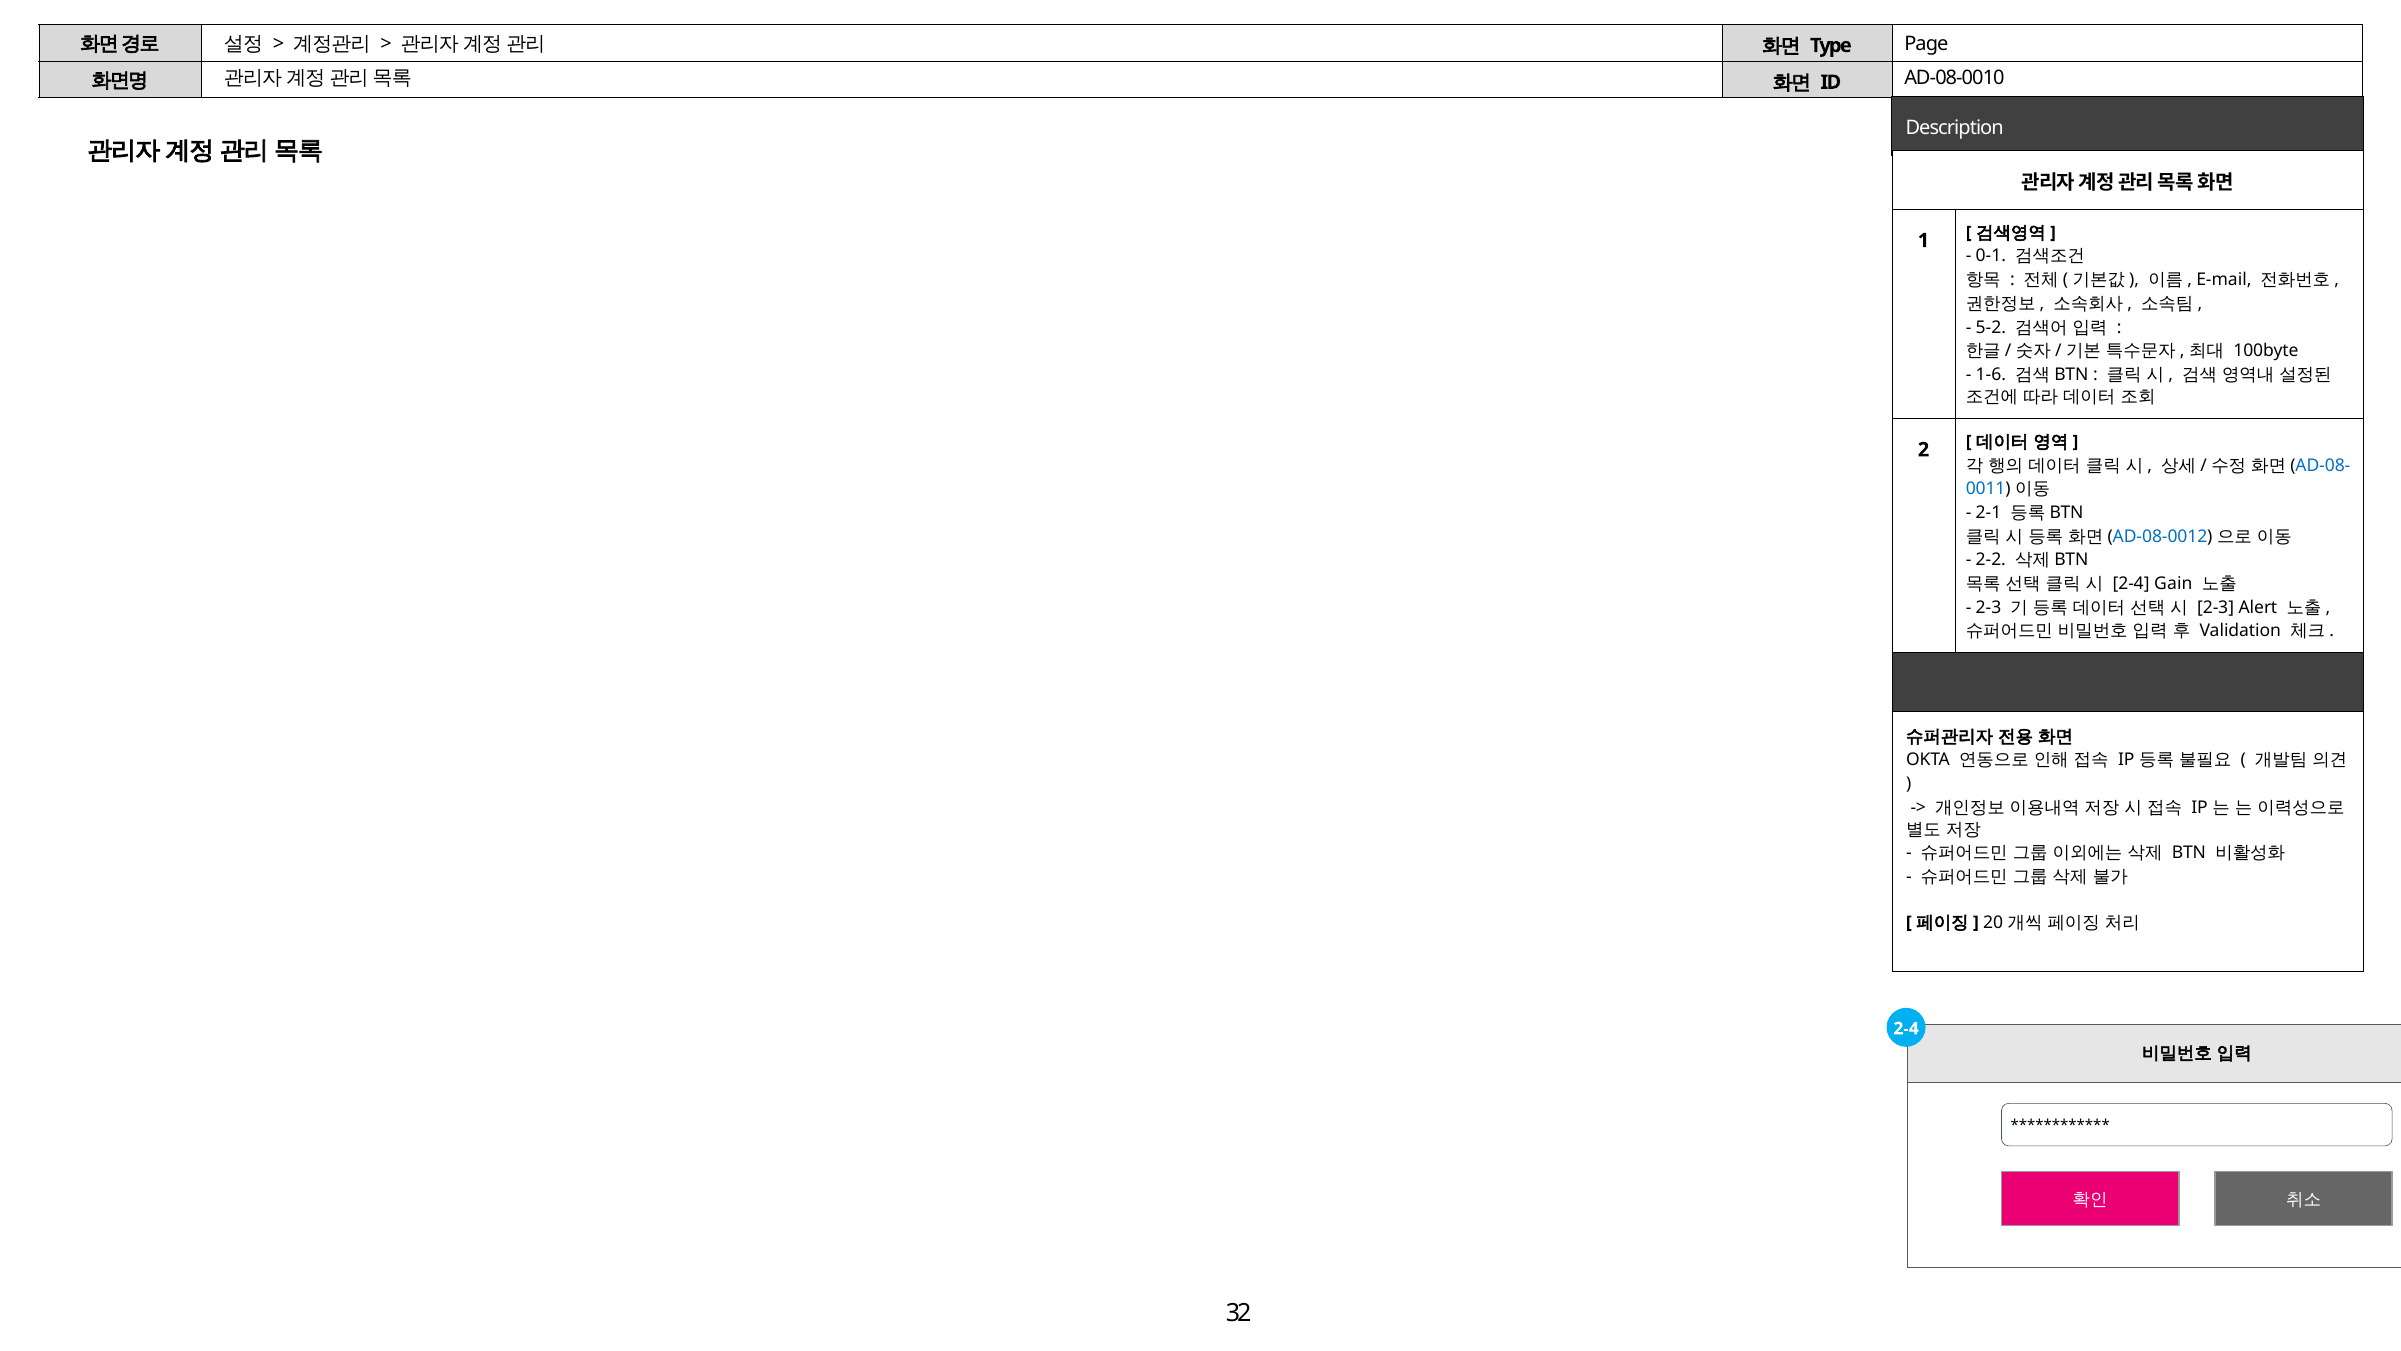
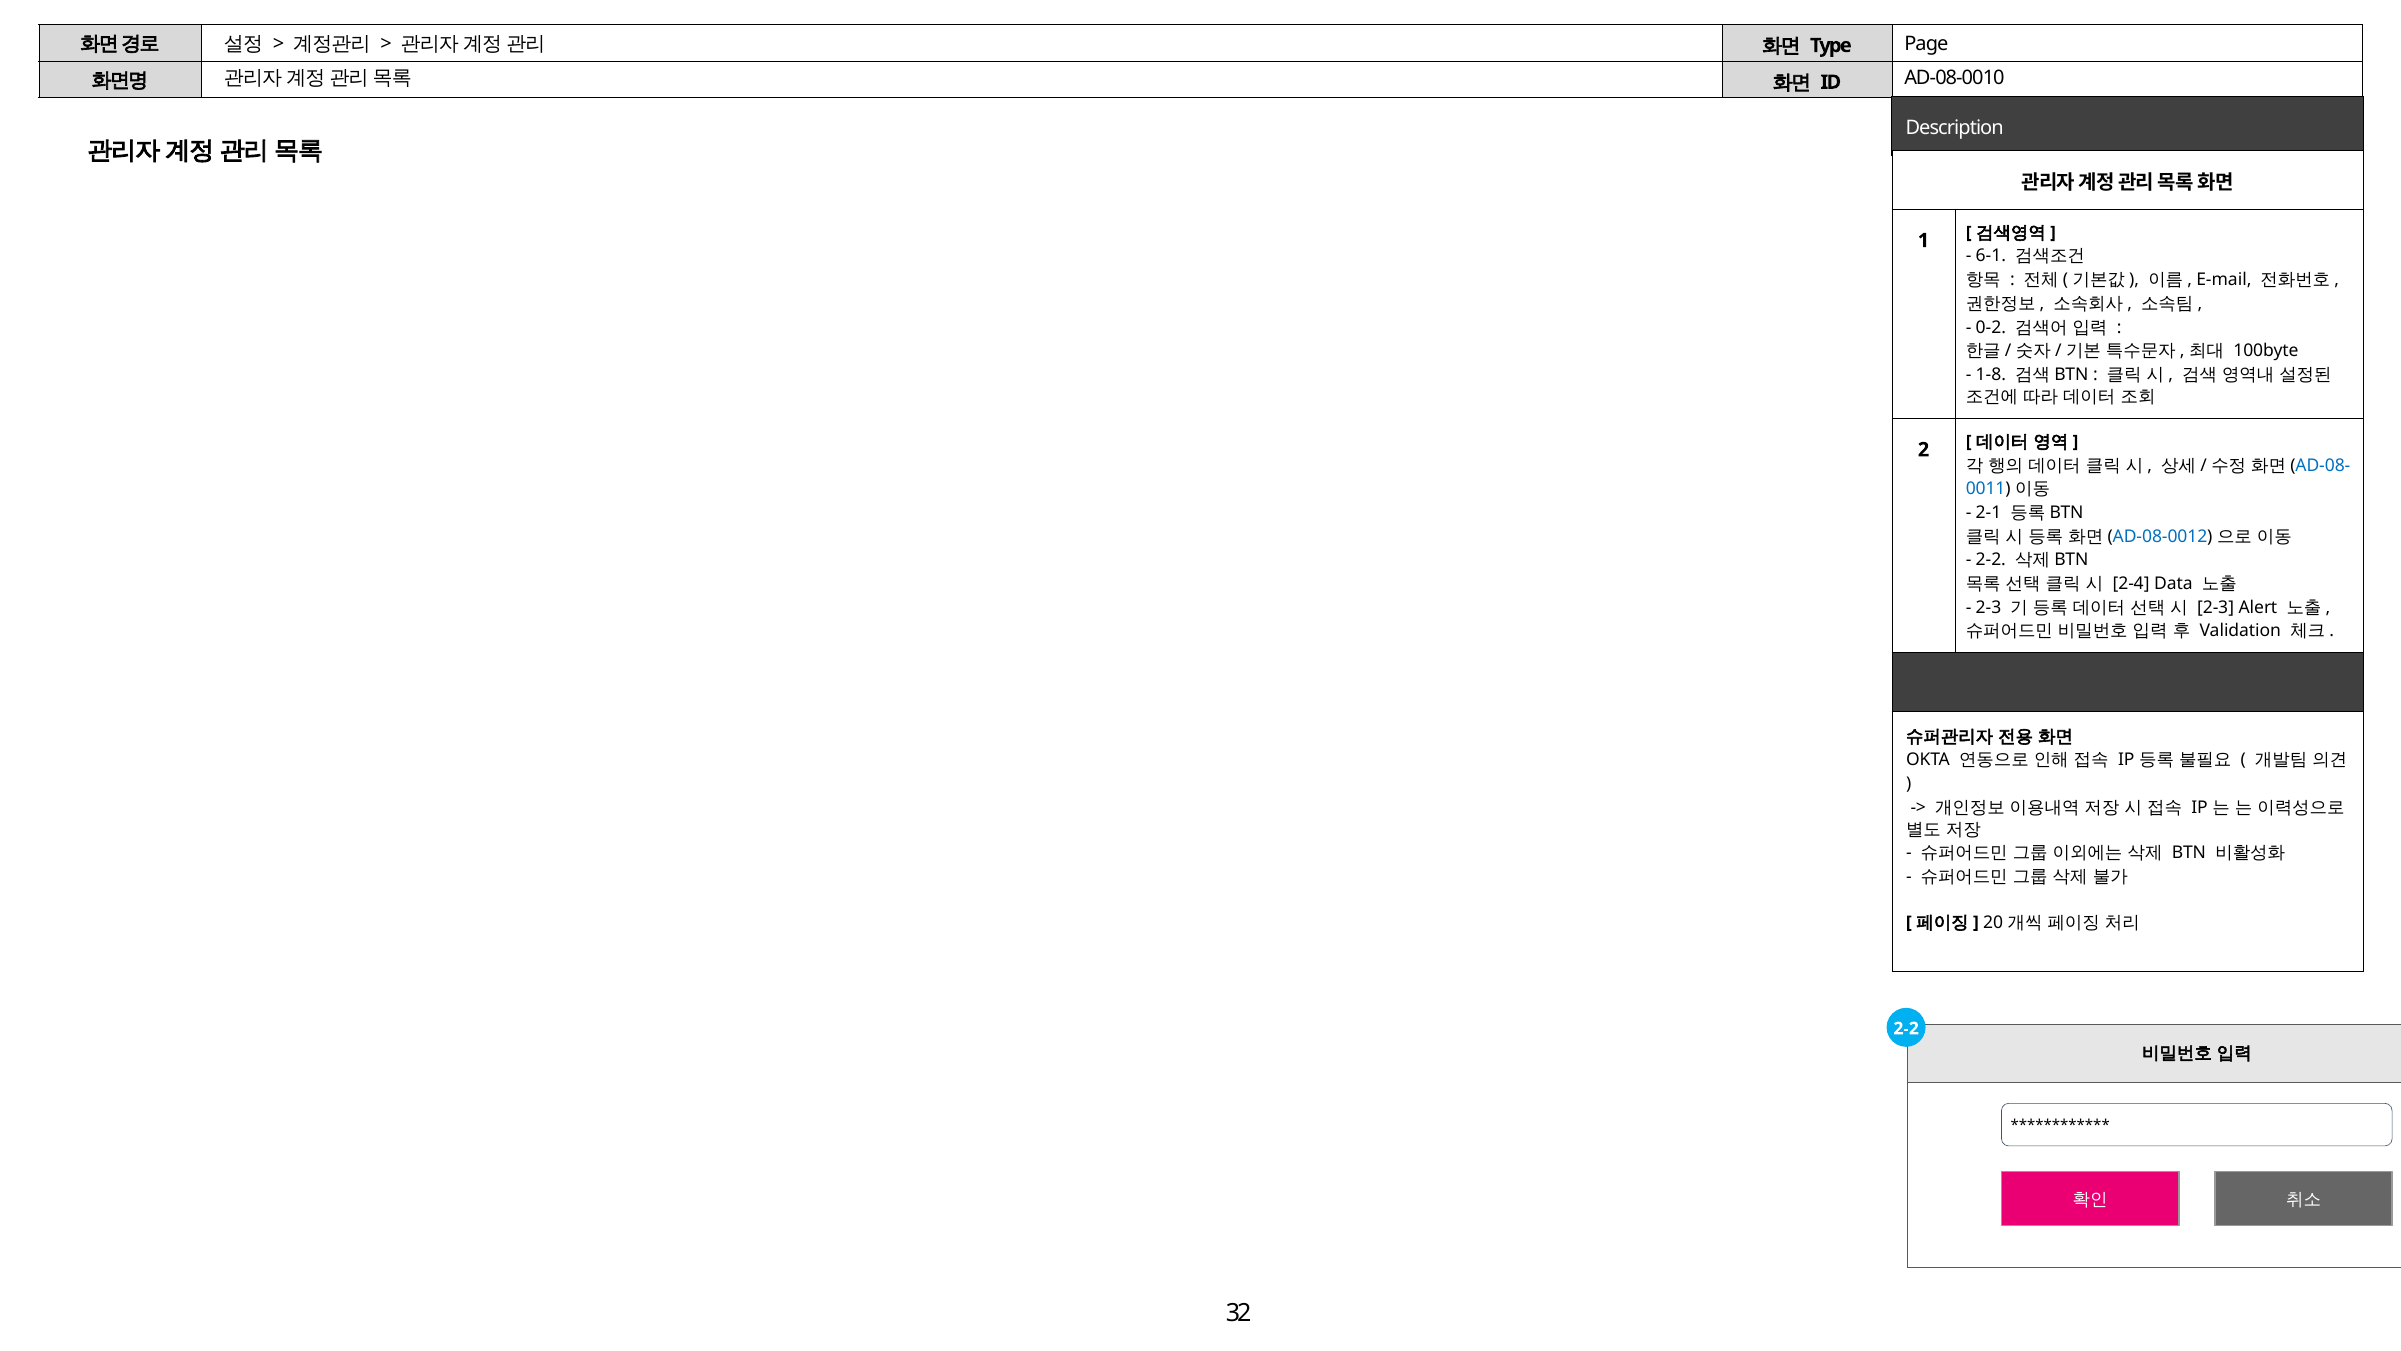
0-1: 0-1 -> 6-1 (1991, 256)
5-2: 5-2 -> 0-2 (1991, 327)
1-6: 1-6 -> 1-8 (1991, 375)
Gain: Gain -> Data (2173, 584)
2-4: 2-4 -> 2-2 (1906, 1028)
